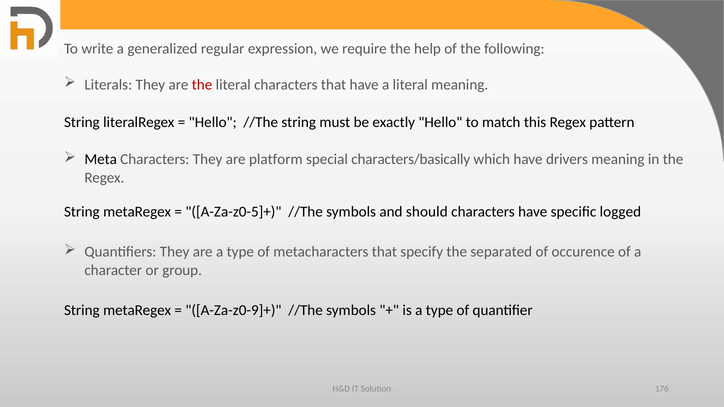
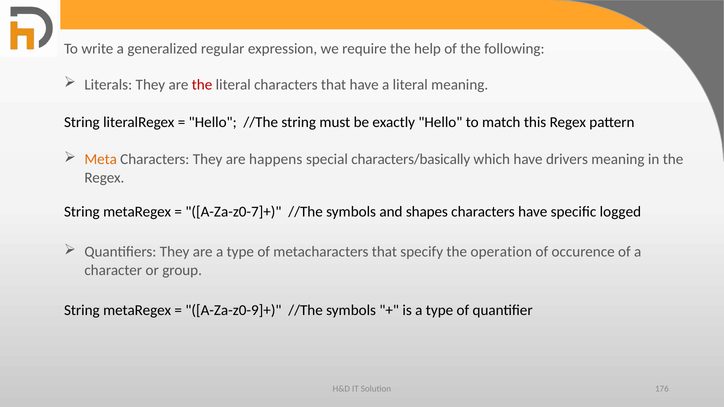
Meta colour: black -> orange (101, 160)
platform: platform -> happens (276, 160)
A-Za-z0-5]+: A-Za-z0-5]+ -> A-Za-z0-7]+ (233, 212)
should: should -> shapes (427, 212)
separated: separated -> operation (501, 252)
